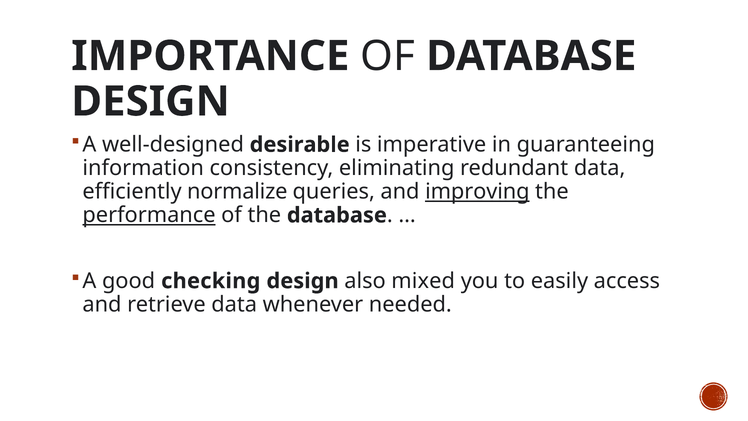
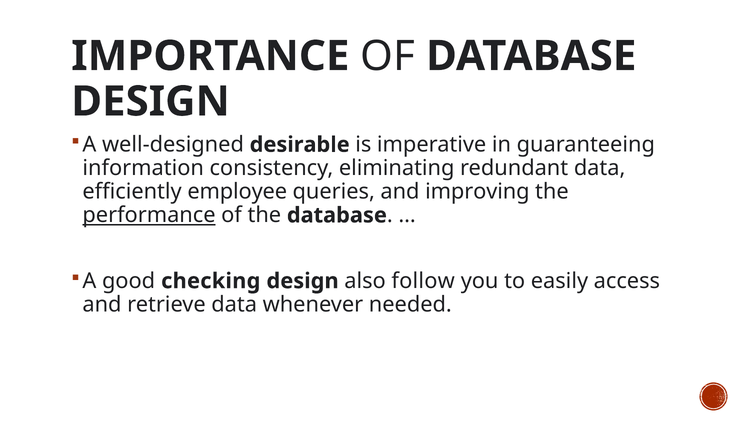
normalize: normalize -> employee (237, 192)
improving underline: present -> none (477, 192)
mixed: mixed -> follow (423, 281)
